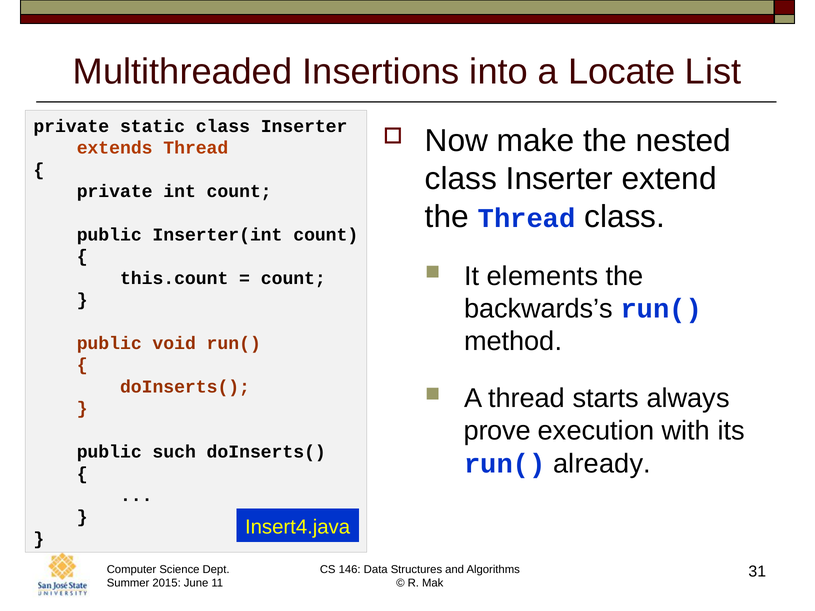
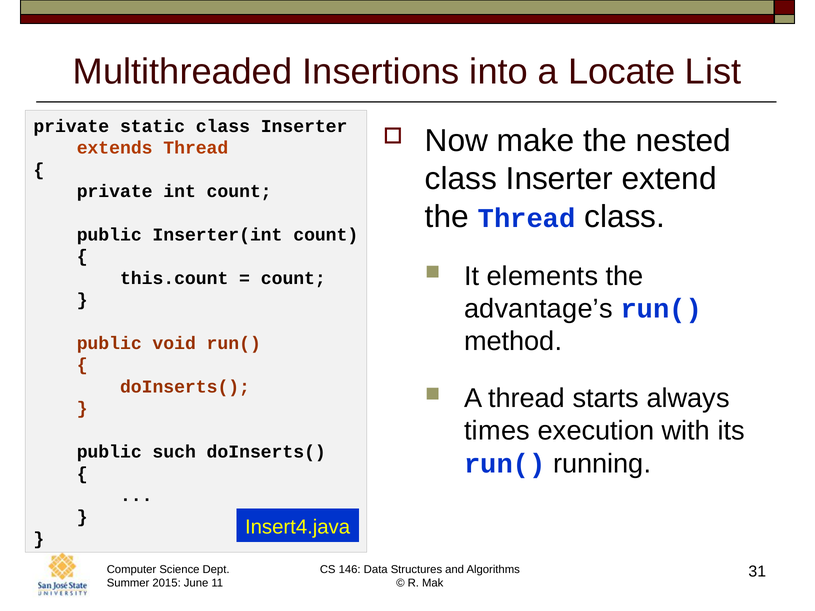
backwards’s: backwards’s -> advantage’s (538, 309)
prove: prove -> times (497, 431)
already: already -> running (602, 464)
